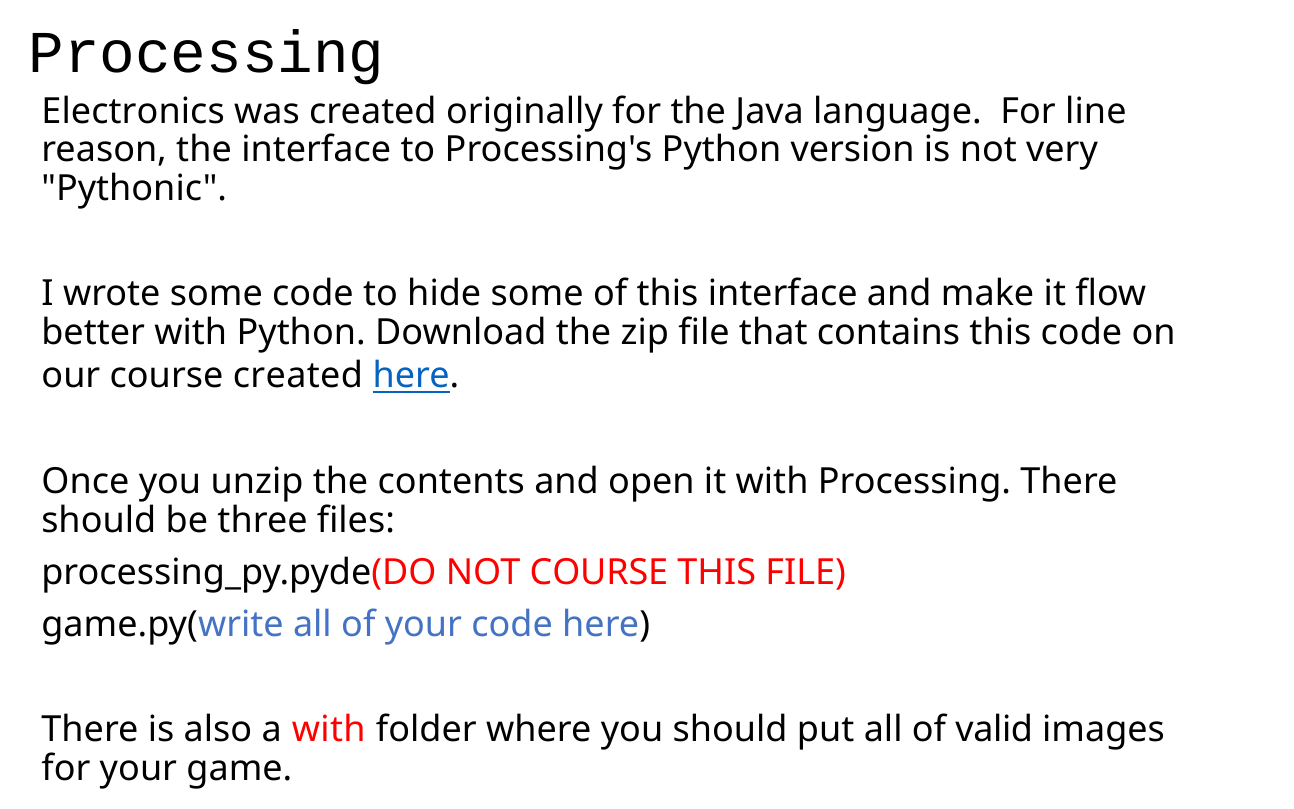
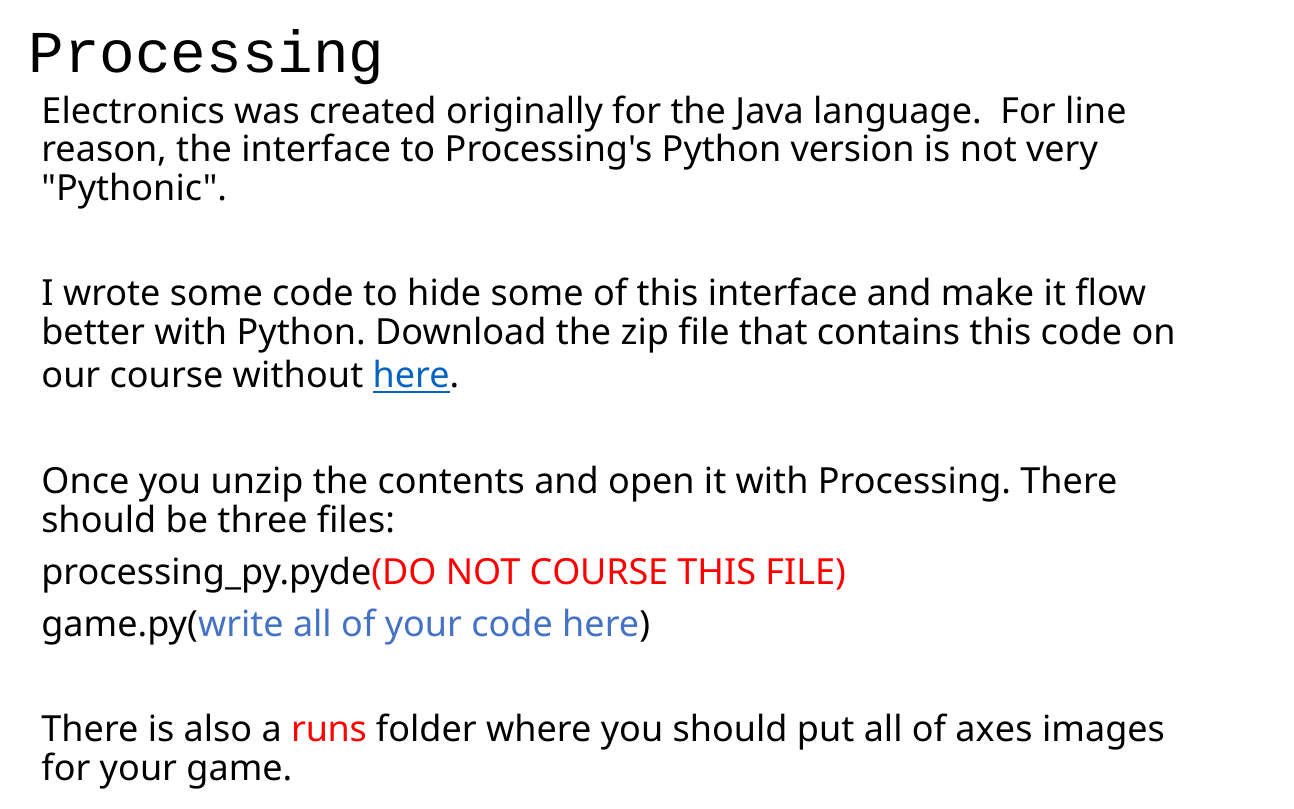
course created: created -> without (298, 375)
a with: with -> runs (329, 729)
valid: valid -> axes (994, 729)
